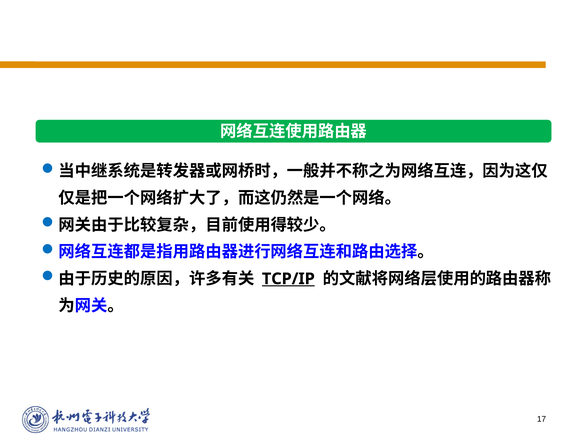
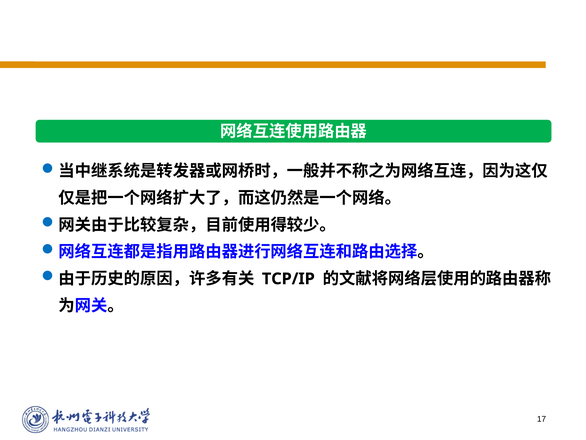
TCP/IP underline: present -> none (288, 278)
